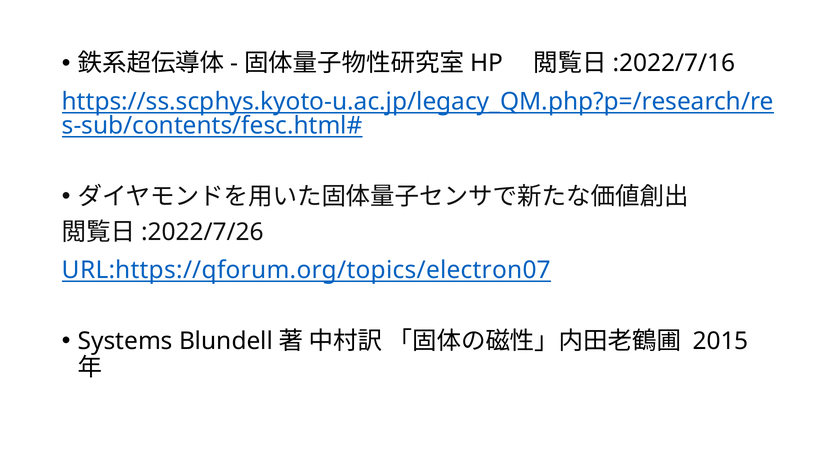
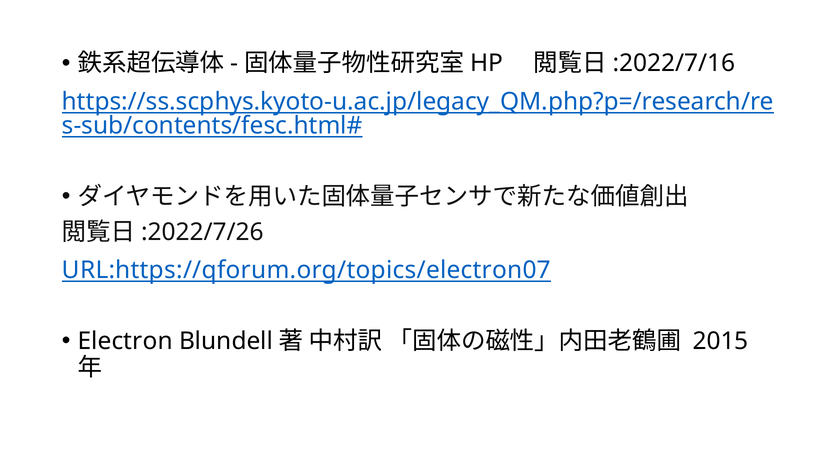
Systems: Systems -> Electron (125, 341)
